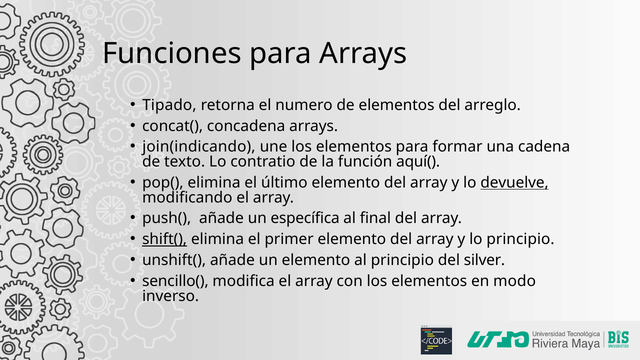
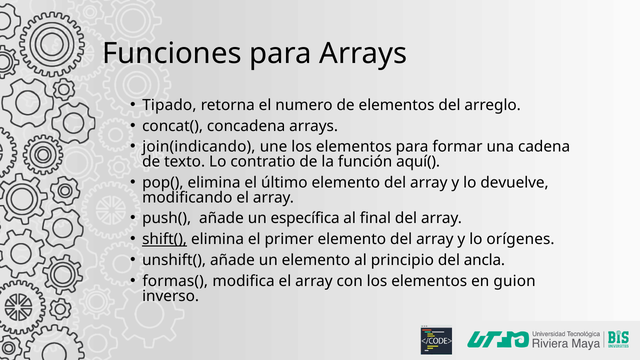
devuelve underline: present -> none (515, 183)
lo principio: principio -> orígenes (521, 239)
silver: silver -> ancla (484, 260)
sencillo(: sencillo( -> formas( (175, 281)
modo: modo -> guion (515, 281)
